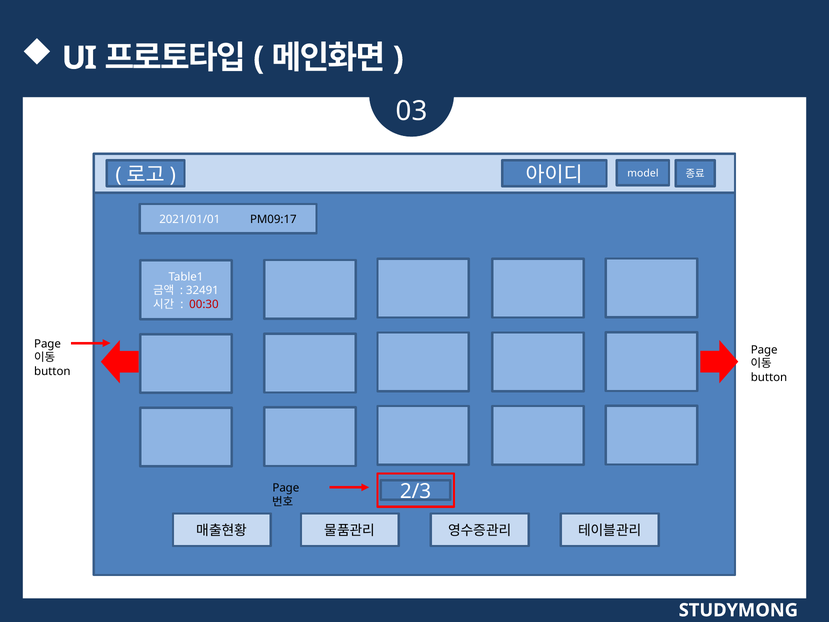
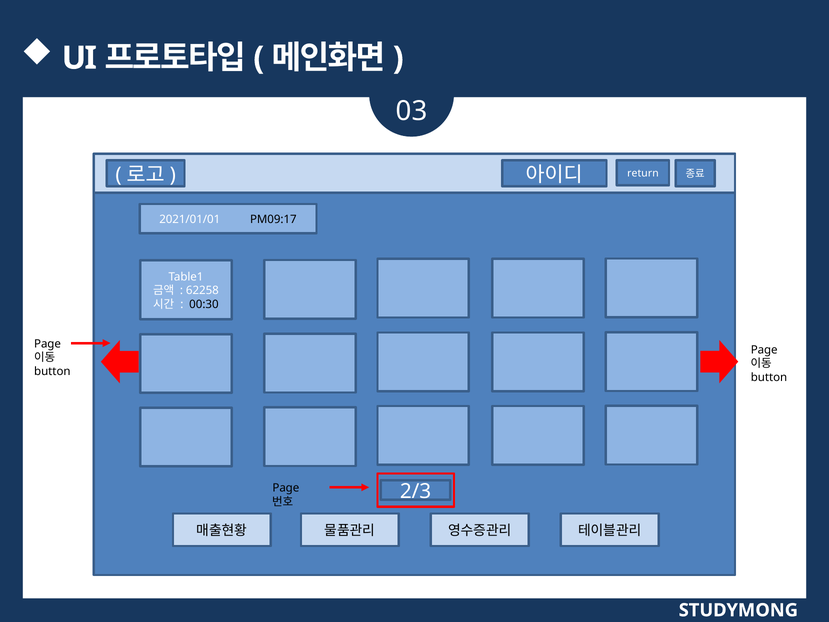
model: model -> return (643, 173)
32491: 32491 -> 62258 (202, 290)
00:30 colour: red -> black (204, 304)
